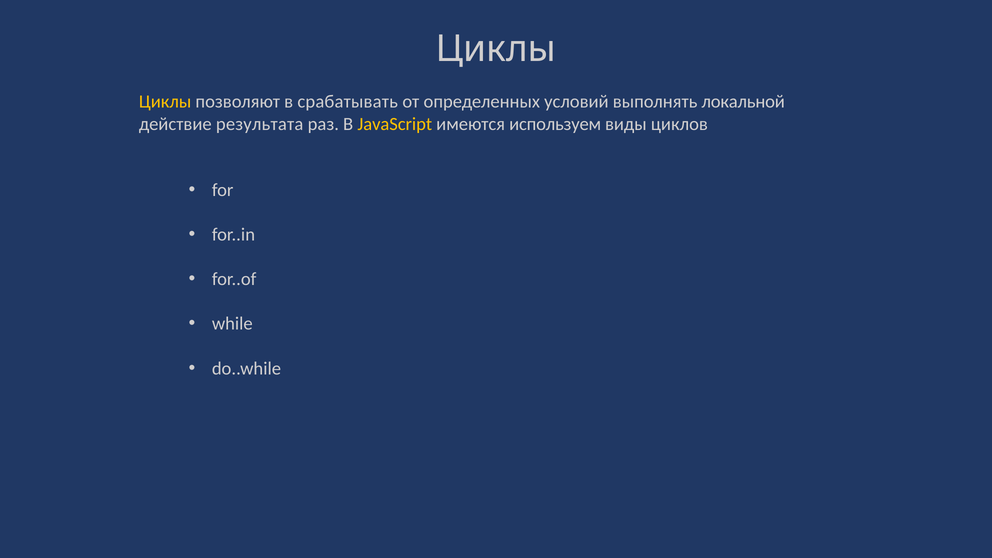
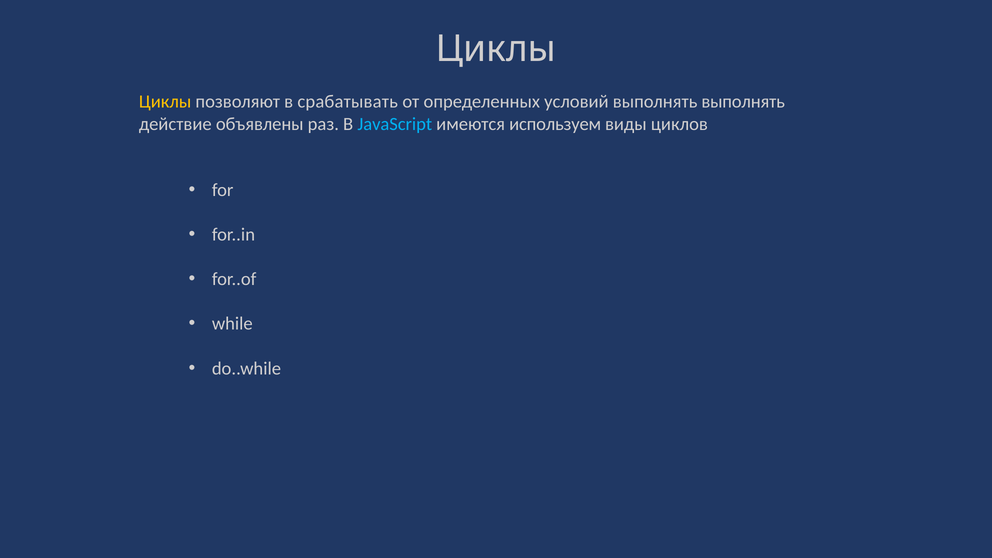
выполнять локальной: локальной -> выполнять (743, 102)
результата: результата -> объявлены (260, 124)
JavaScript colour: yellow -> light blue (395, 124)
